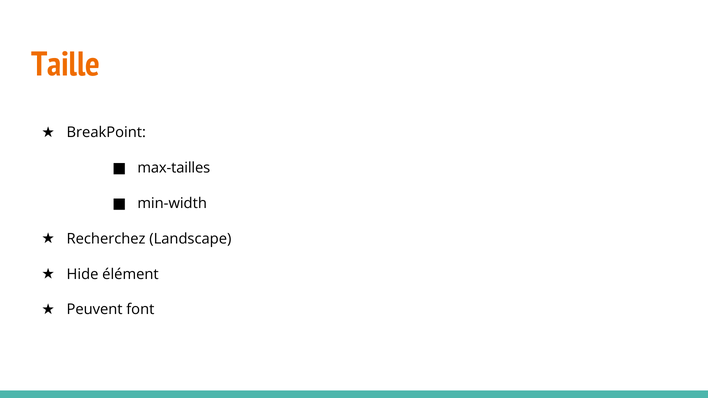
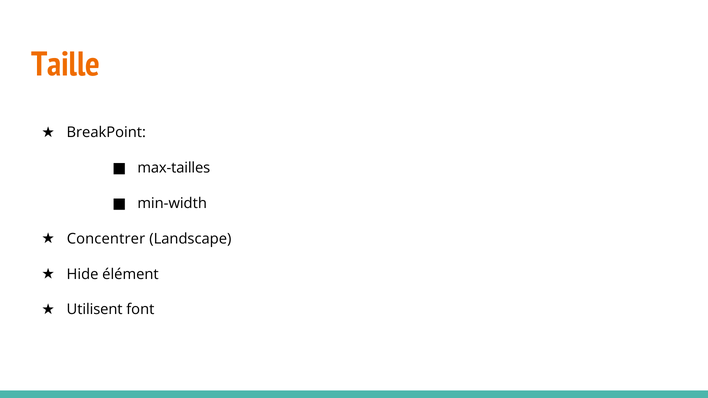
Recherchez: Recherchez -> Concentrer (106, 239)
Peuvent: Peuvent -> Utilisent (95, 310)
